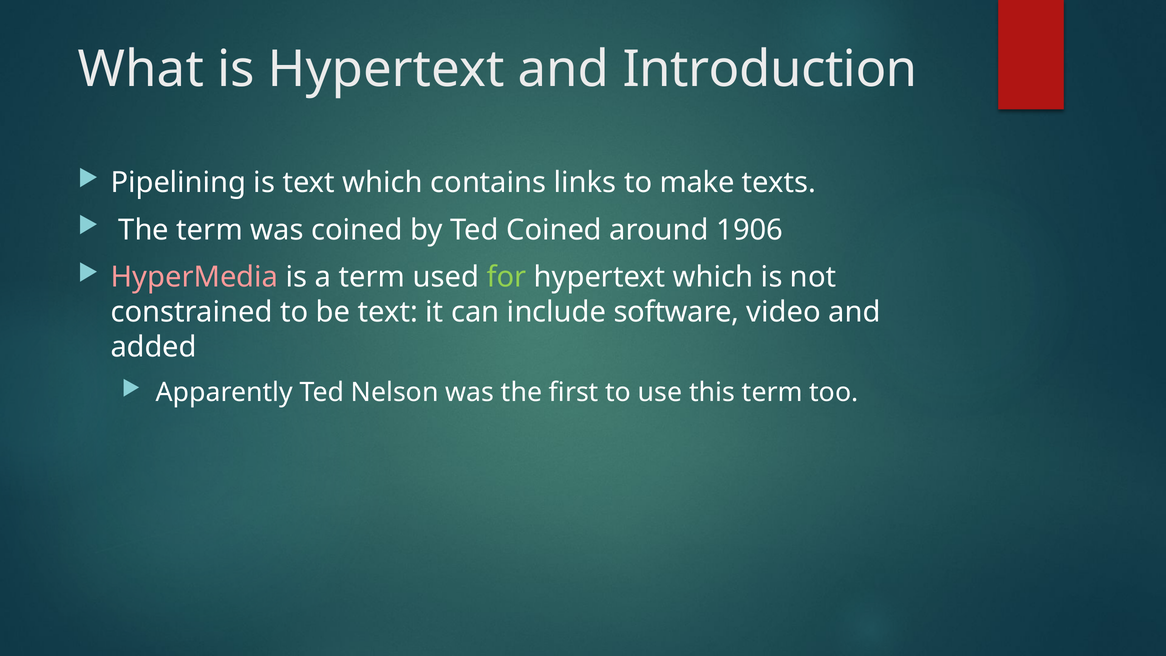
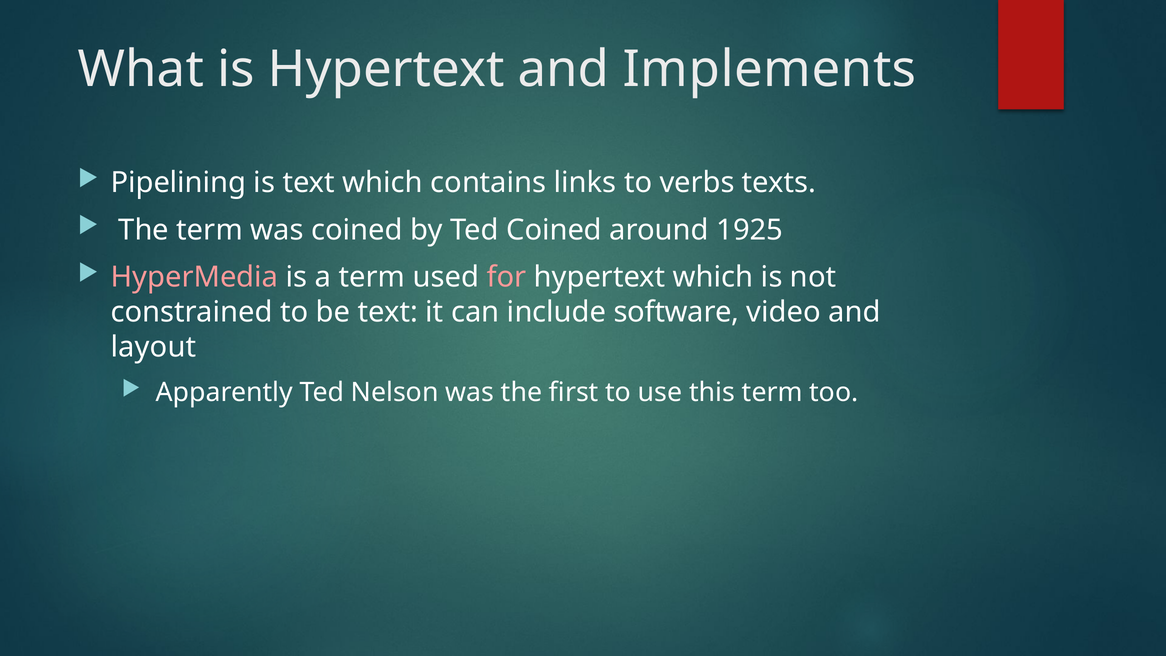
Introduction: Introduction -> Implements (769, 69)
make: make -> verbs (697, 183)
1906: 1906 -> 1925 (750, 230)
for colour: light green -> pink (506, 277)
added: added -> layout (153, 347)
